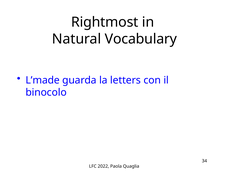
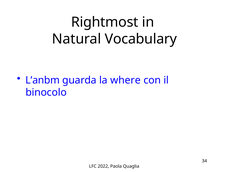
L’made: L’made -> L’anbm (43, 80)
letters: letters -> where (125, 80)
